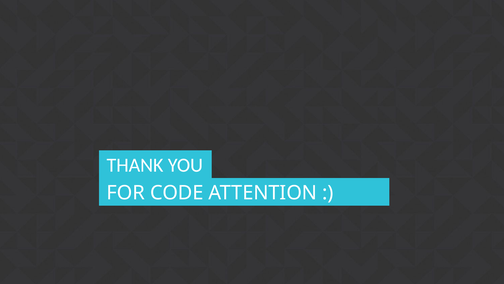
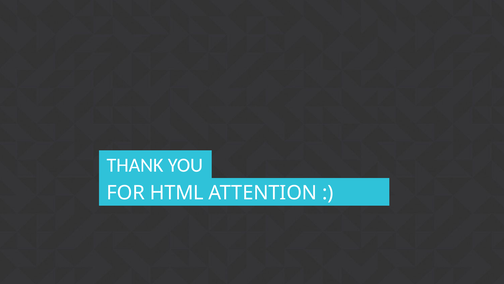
CODE: CODE -> HTML (177, 193)
